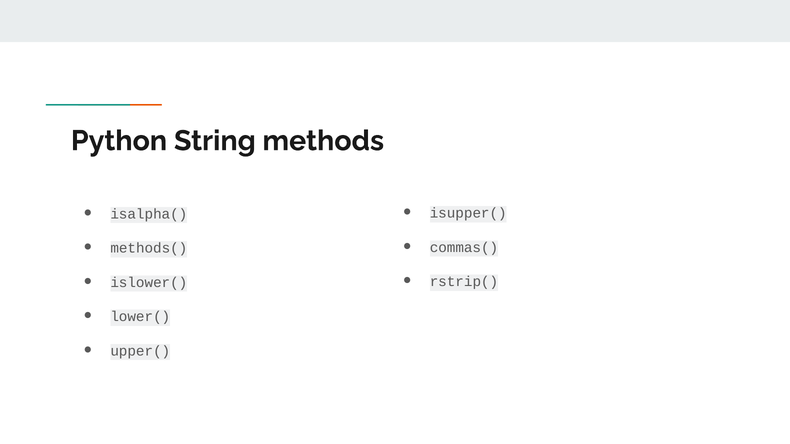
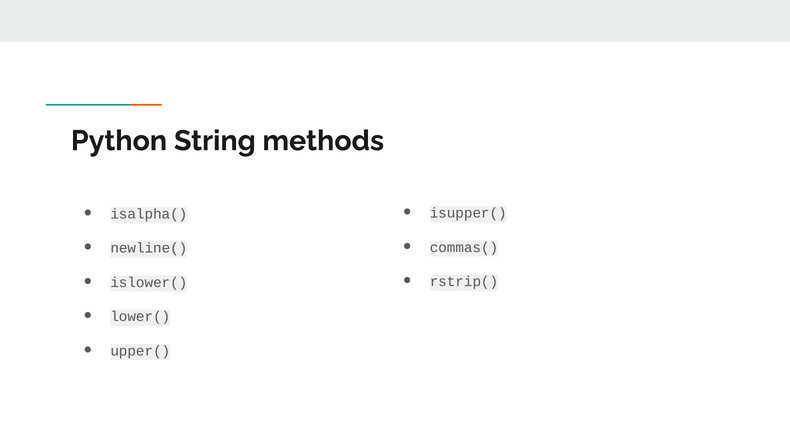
methods(: methods( -> newline( (149, 248)
